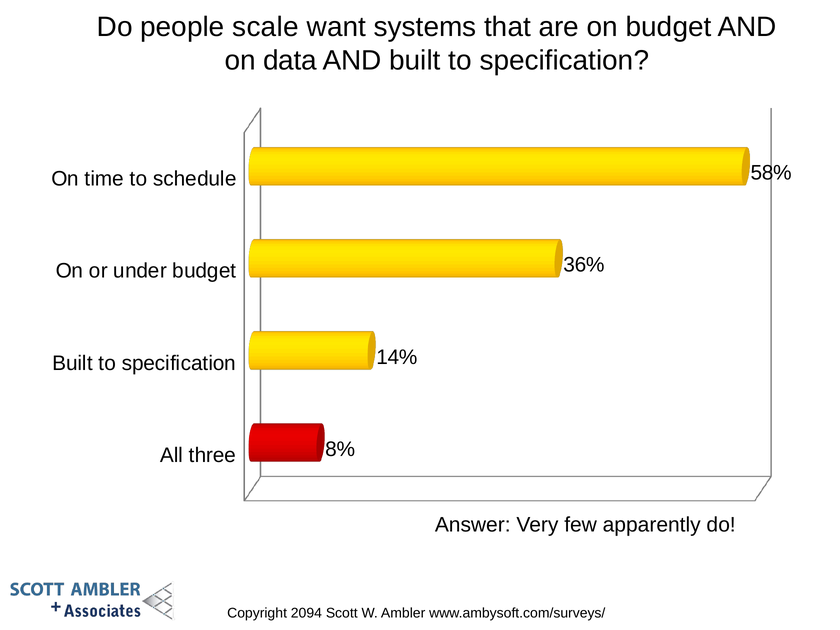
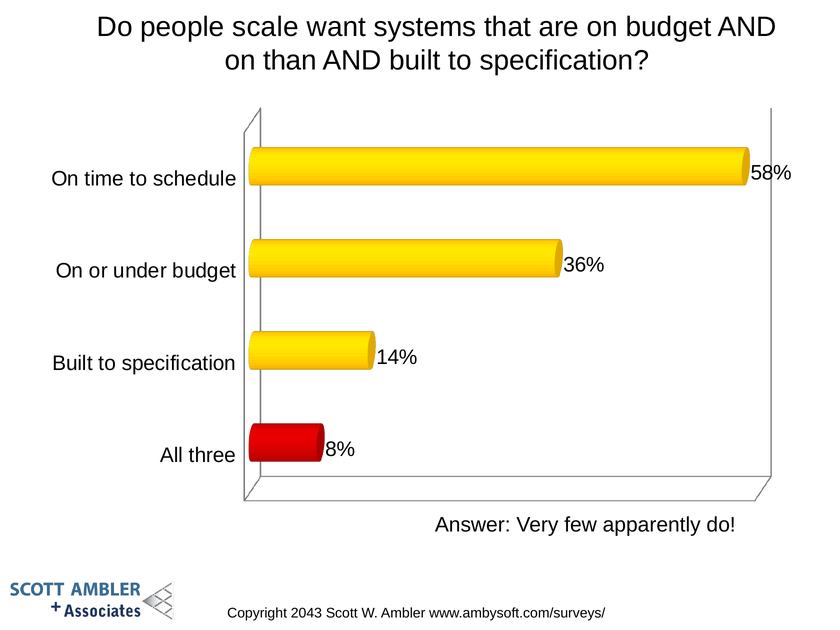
data: data -> than (290, 60)
2094: 2094 -> 2043 (306, 613)
